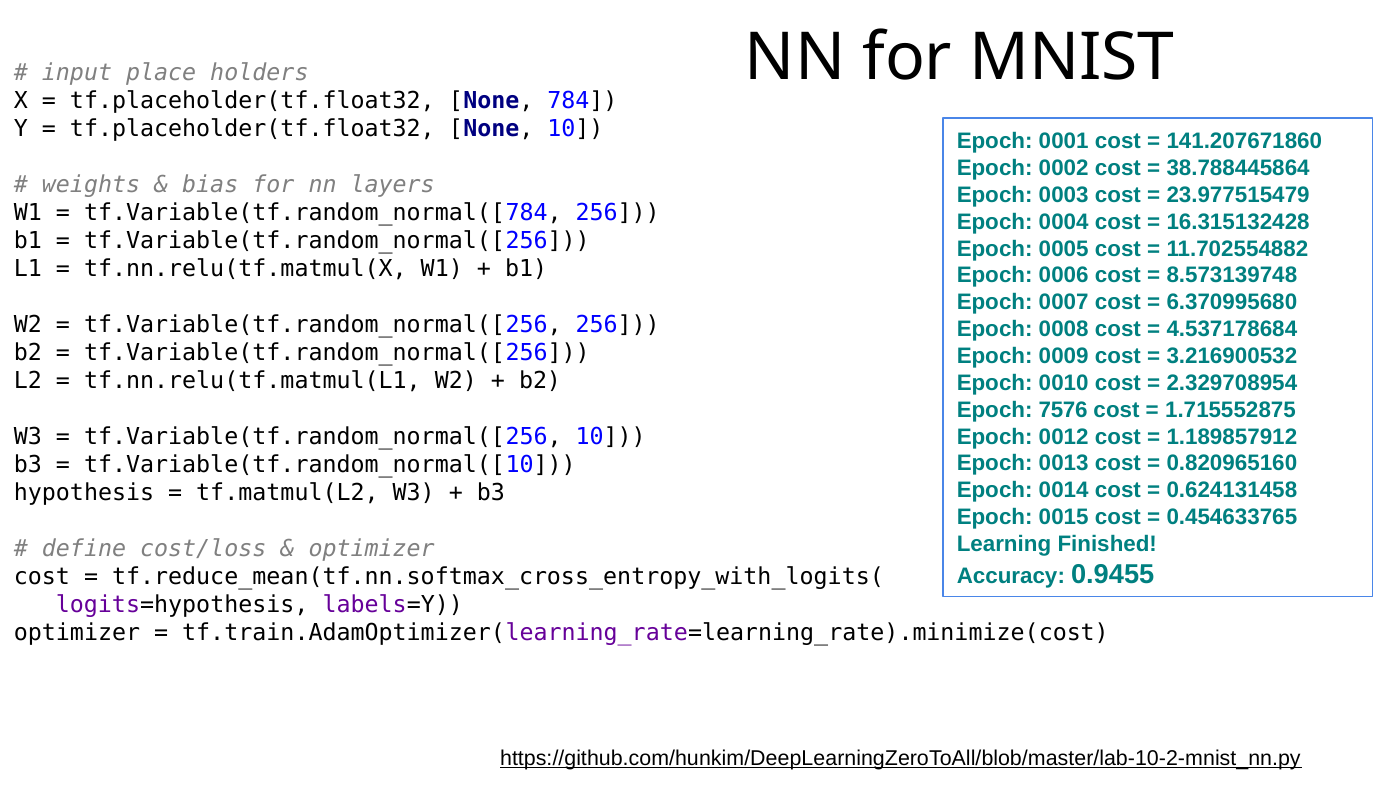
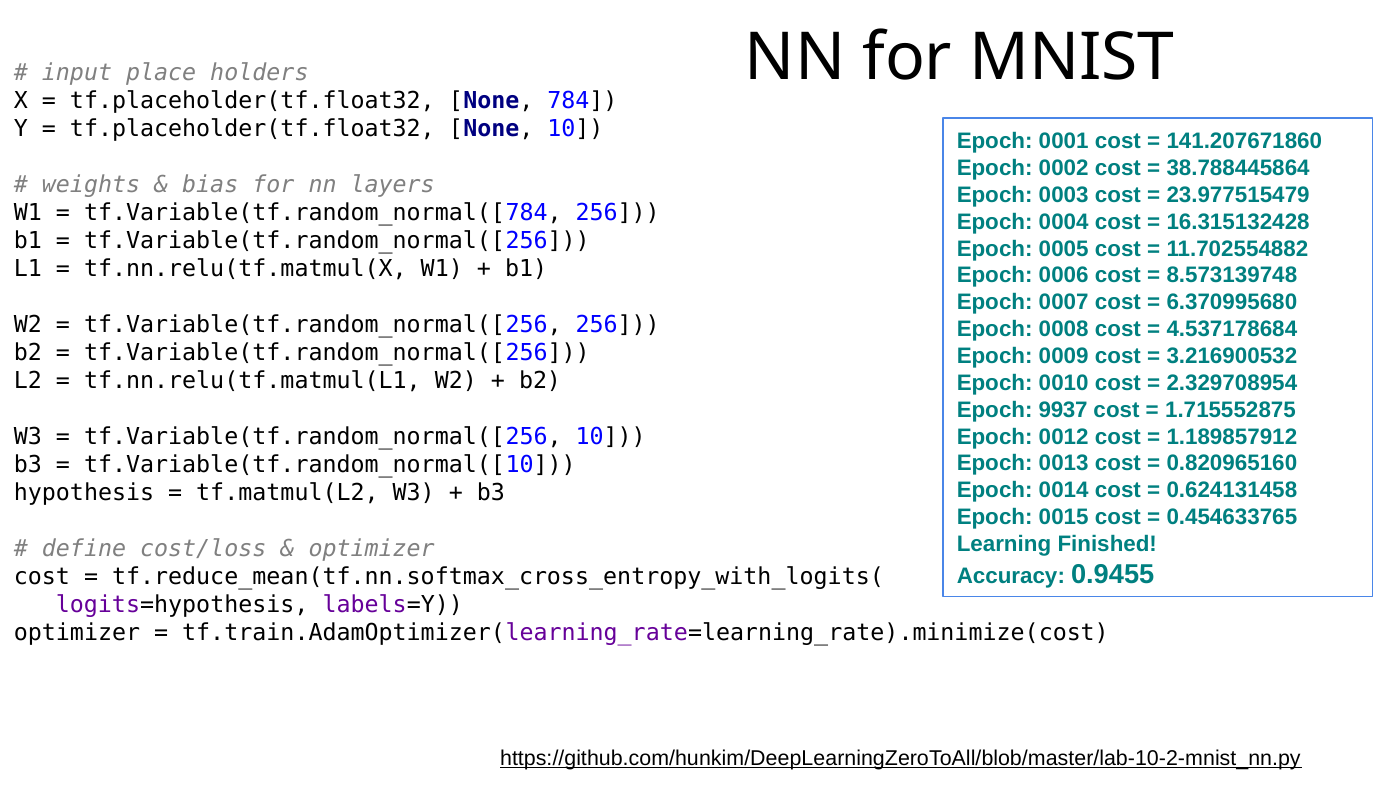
7576: 7576 -> 9937 (1063, 410)
